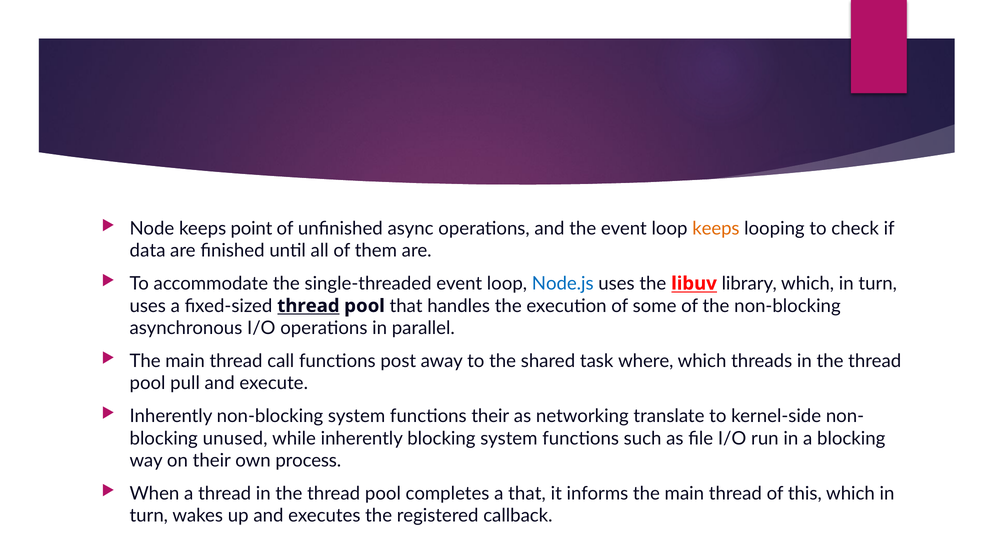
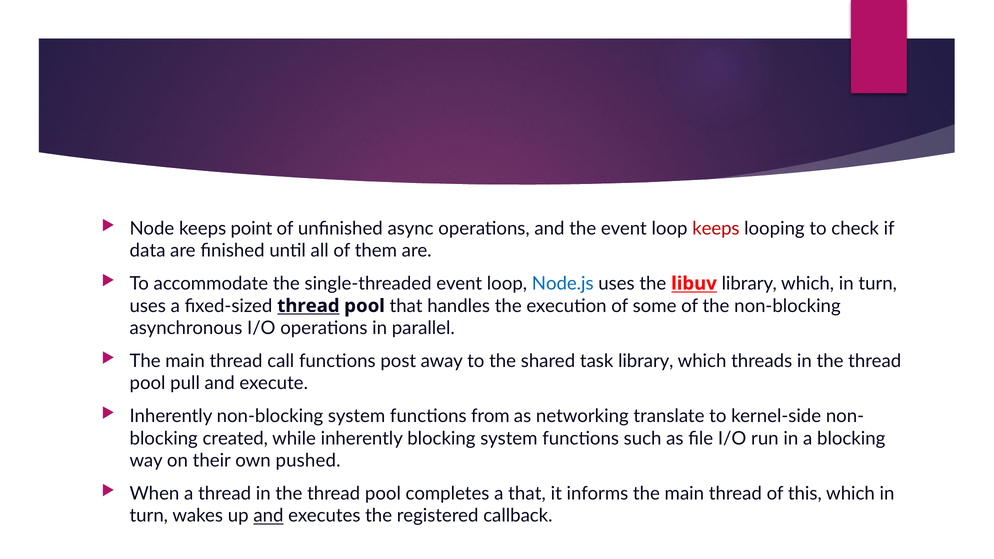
keeps colour: orange -> red (716, 228)
task where: where -> library (646, 361)
functions their: their -> from (490, 416)
unused: unused -> created (235, 438)
process: process -> pushed (308, 461)
and underline: none -> present (268, 516)
